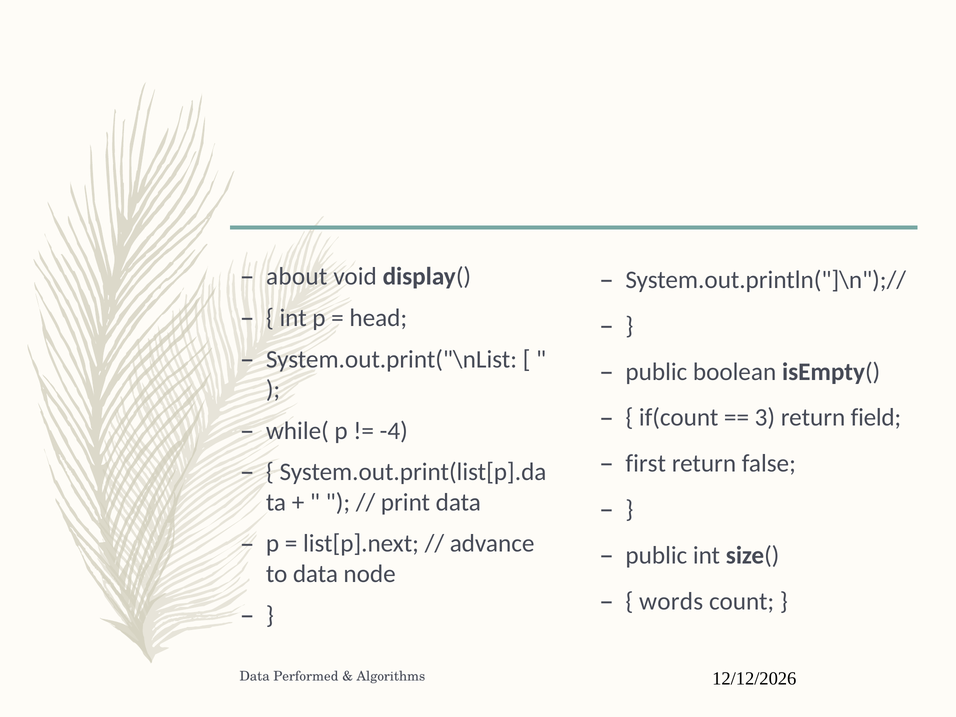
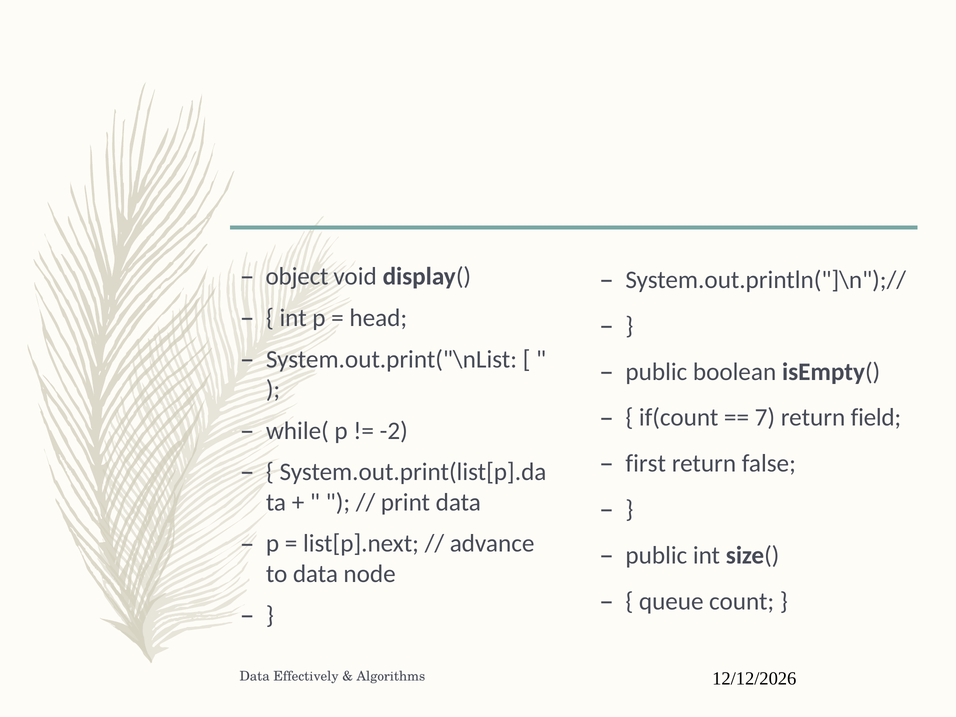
about: about -> object (297, 277)
3: 3 -> 7 (765, 418)
-4: -4 -> -2 (394, 431)
words: words -> queue (671, 601)
Performed: Performed -> Effectively (306, 677)
